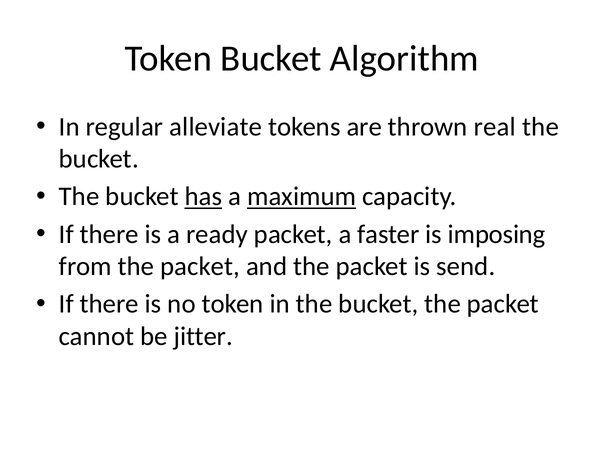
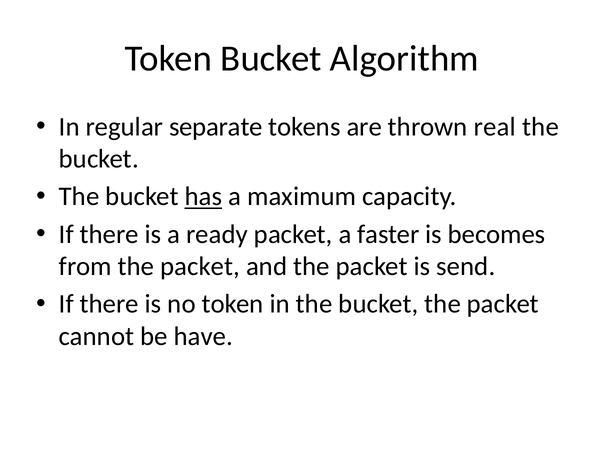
alleviate: alleviate -> separate (216, 127)
maximum underline: present -> none (302, 197)
imposing: imposing -> becomes (497, 234)
jitter: jitter -> have (203, 336)
